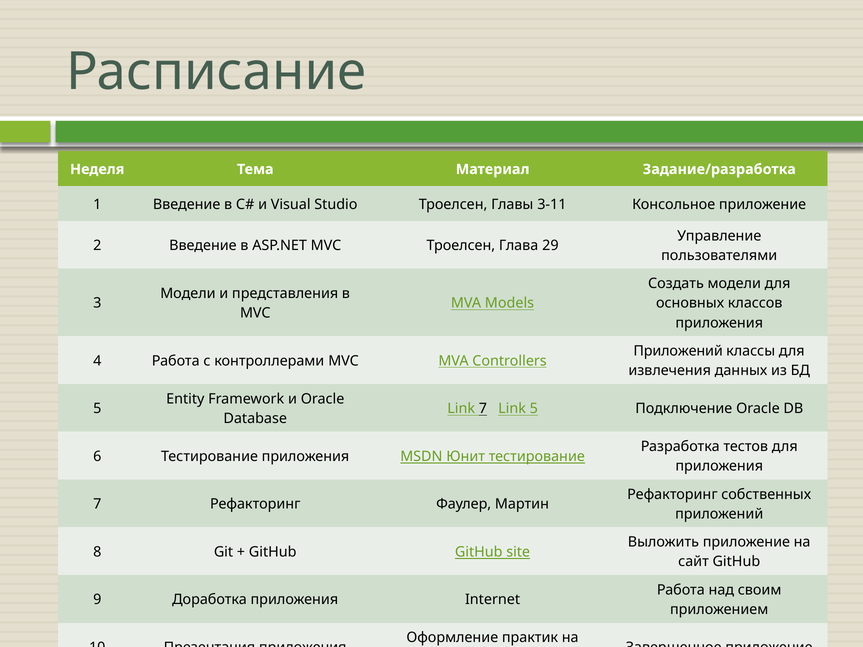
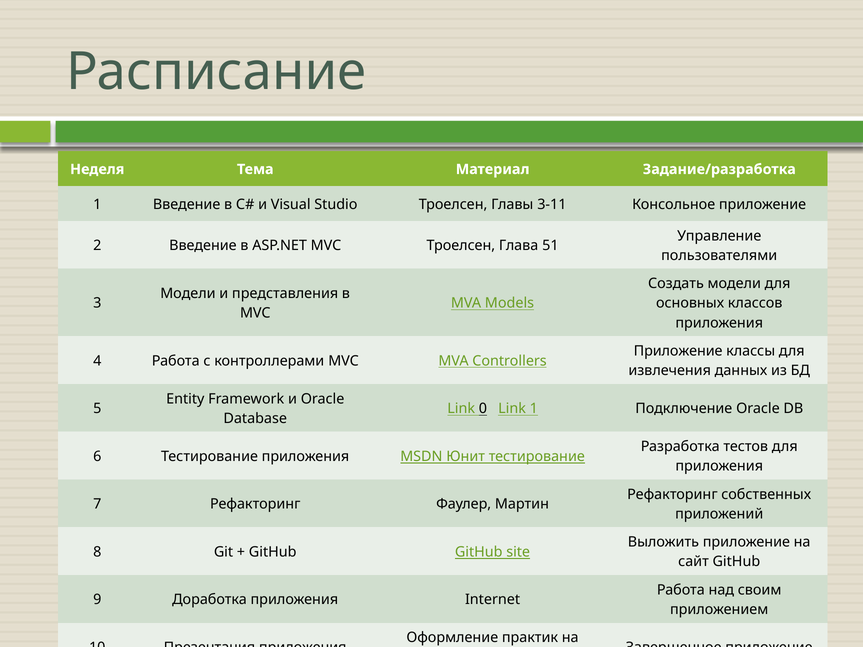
29: 29 -> 51 (550, 246)
Приложений: Приложений -> Приложение (678, 351)
Link 7: 7 -> 0 (483, 409)
Link 5: 5 -> 1 (534, 409)
